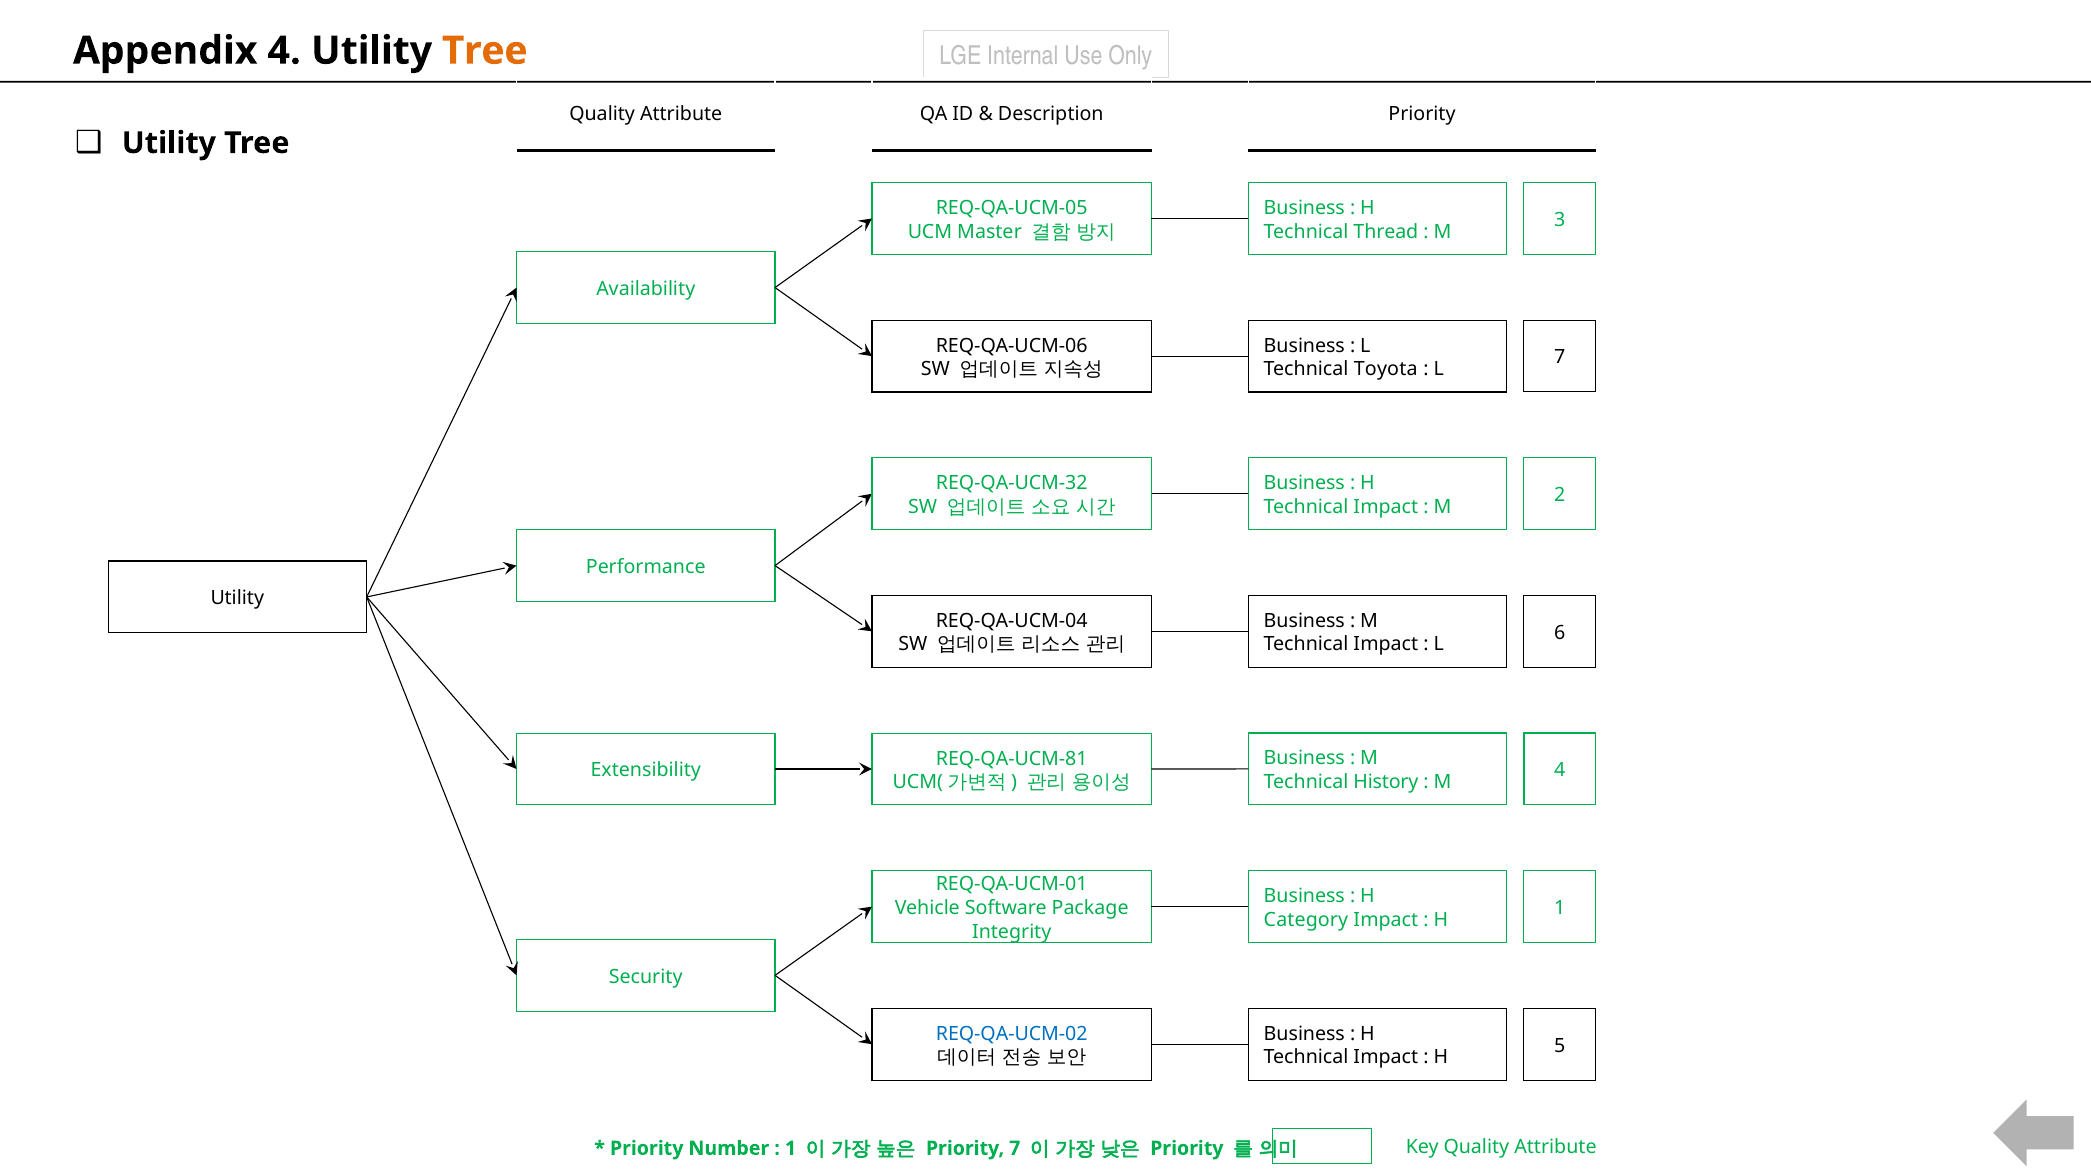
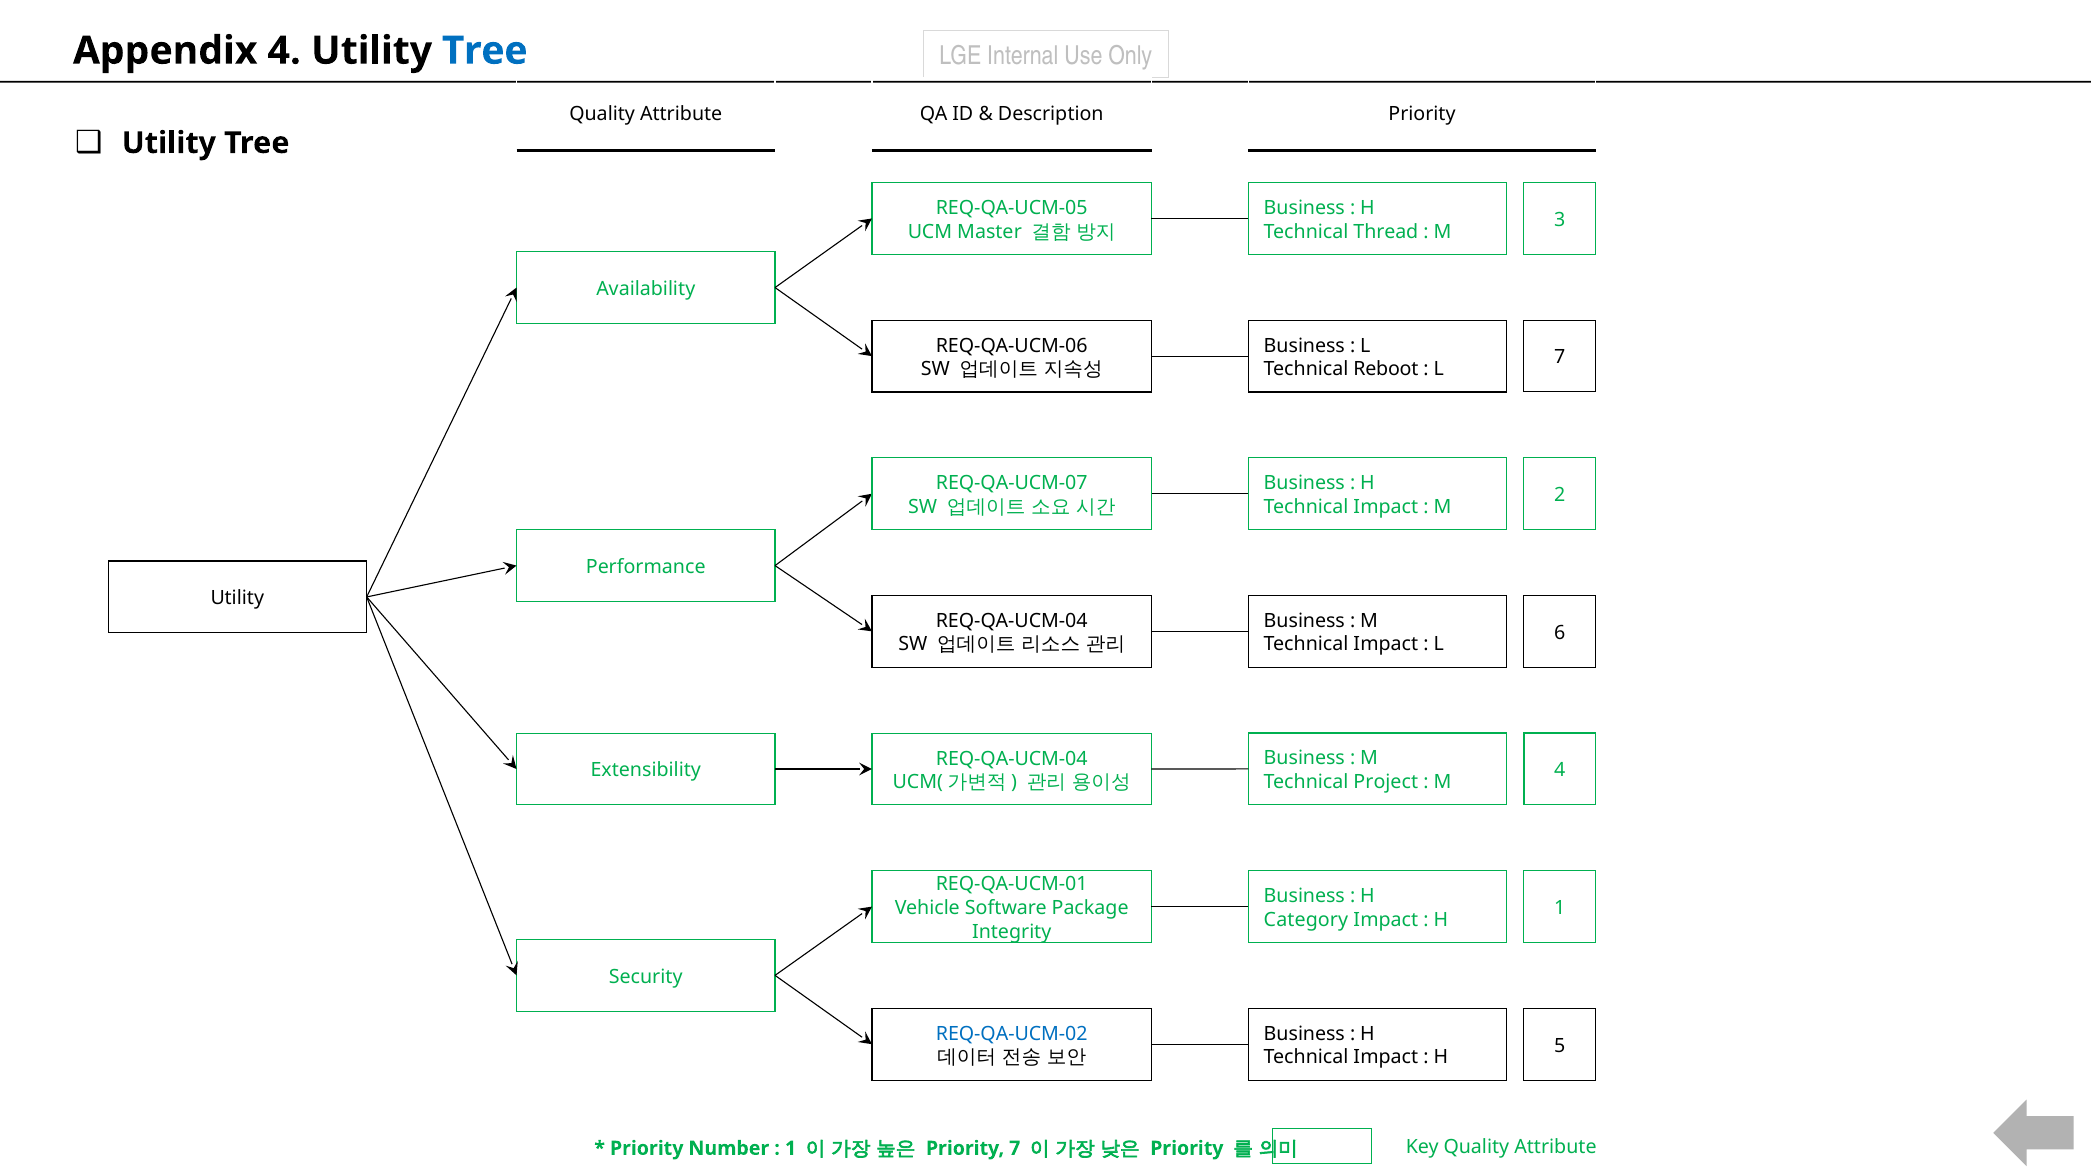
Tree colour: orange -> blue (485, 51)
Toyota: Toyota -> Reboot (1386, 369)
REQ-QA-UCM-32: REQ-QA-UCM-32 -> REQ-QA-UCM-07 (1012, 483)
REQ-QA-UCM-81: REQ-QA-UCM-81 -> REQ-QA-UCM-04 (1012, 759)
History: History -> Project (1386, 782)
